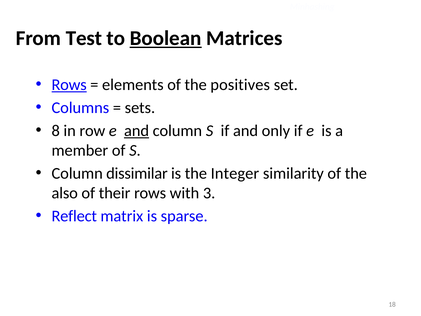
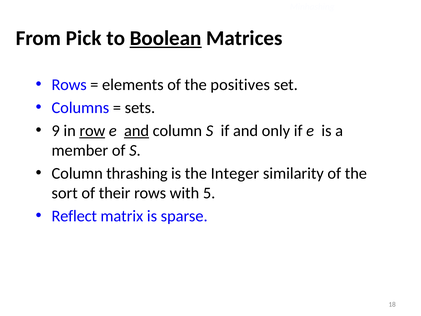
Test: Test -> Pick (84, 38)
Rows underline: present -> none (69, 85)
8: 8 -> 9 (56, 131)
row underline: none -> present (92, 131)
dissimilar: dissimilar -> thrashing (137, 173)
also: also -> sort (65, 193)
3: 3 -> 5 (209, 193)
